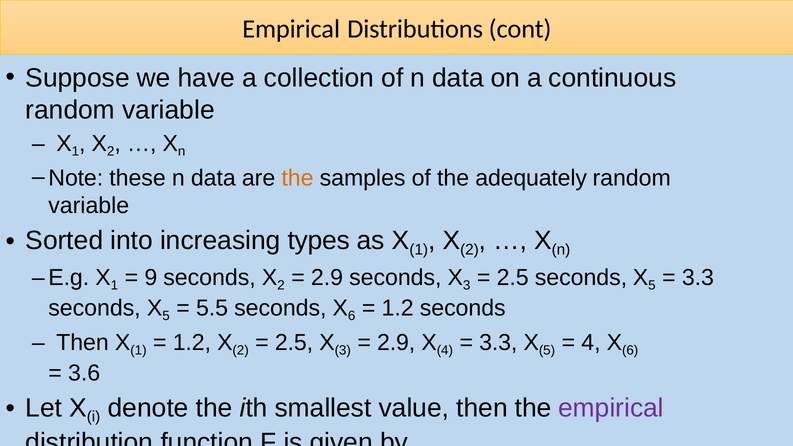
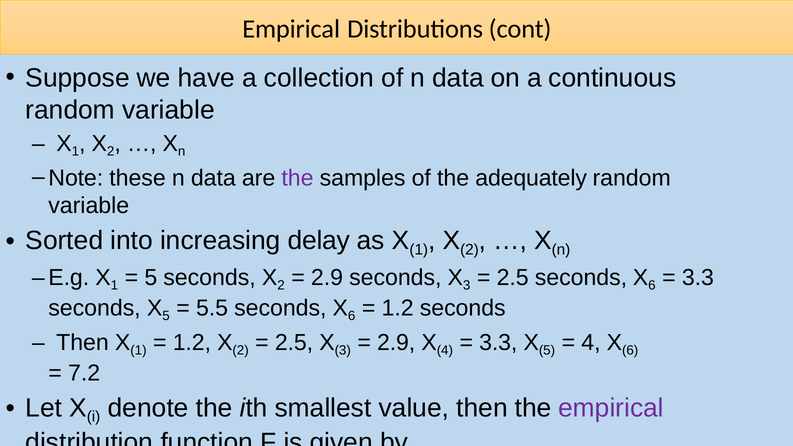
the colour: orange -> purple (297, 178)
types: types -> delay (319, 241)
9: 9 -> 5 (151, 278)
5: 5 -> 6 (652, 285)
3.6: 3.6 -> 7.2 (84, 373)
